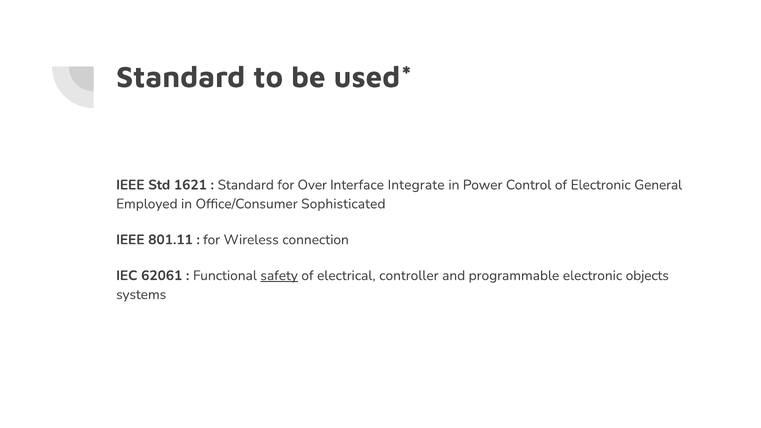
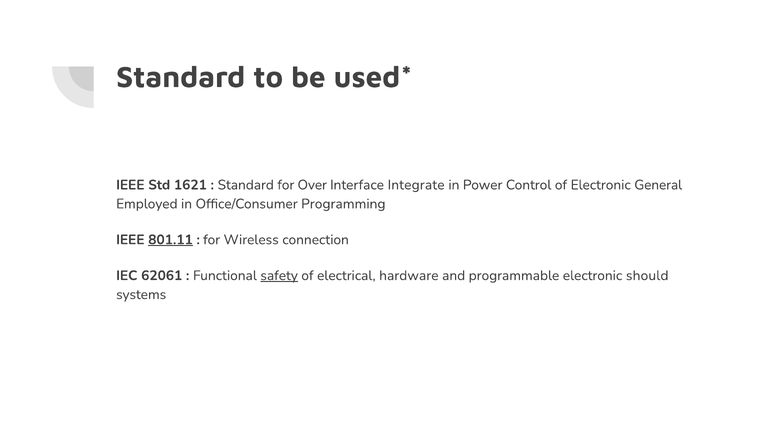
Sophisticated: Sophisticated -> Programming (343, 204)
801.11 underline: none -> present (171, 240)
controller: controller -> hardware (409, 276)
objects: objects -> should (647, 276)
